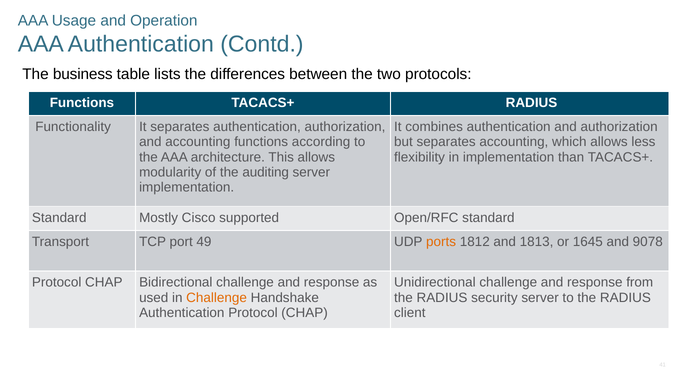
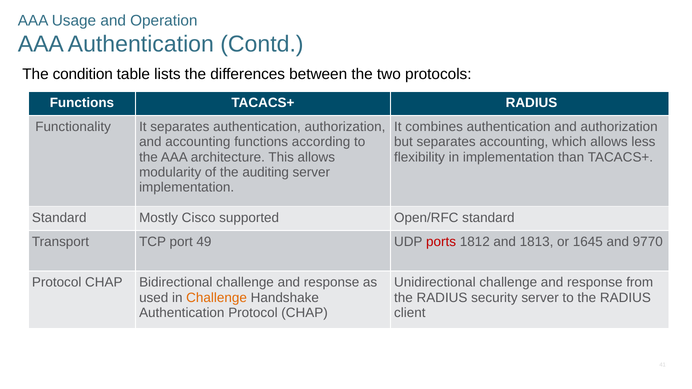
business: business -> condition (83, 74)
ports colour: orange -> red (441, 242)
9078: 9078 -> 9770 (648, 242)
